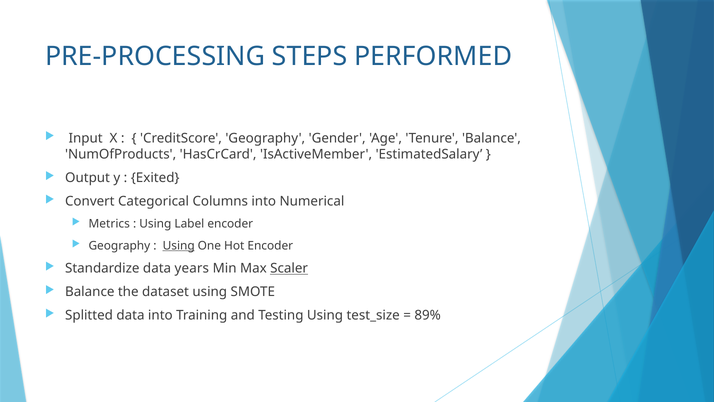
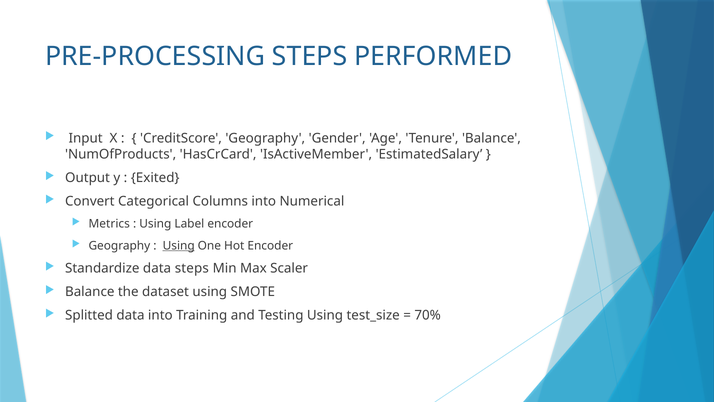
data years: years -> steps (192, 268)
Scaler underline: present -> none (289, 268)
89%: 89% -> 70% (428, 315)
